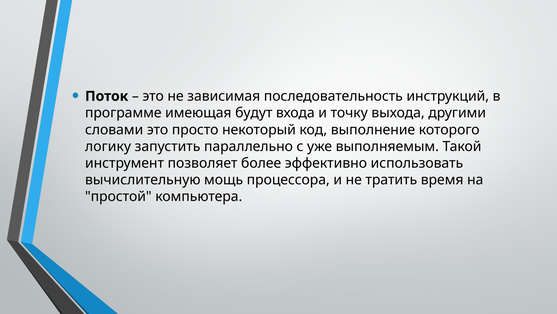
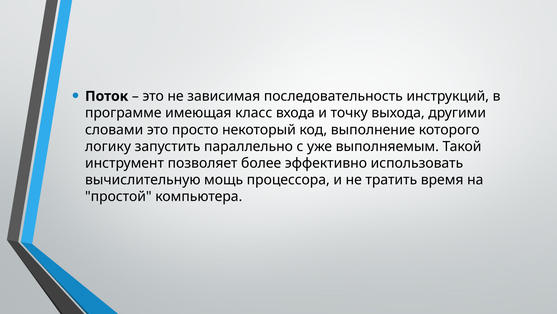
будут: будут -> класс (254, 113)
